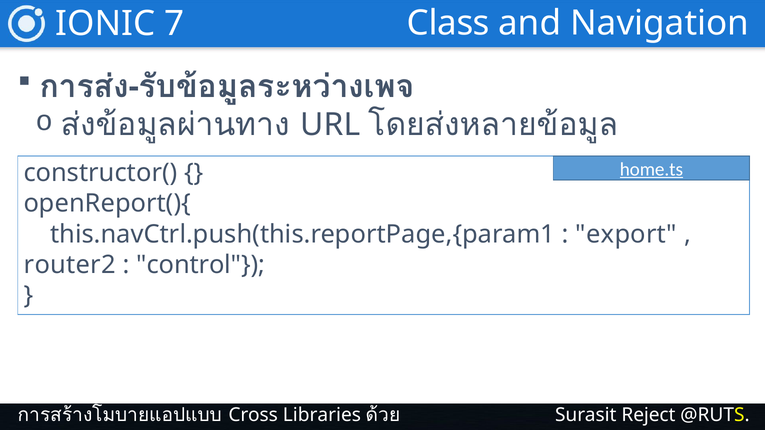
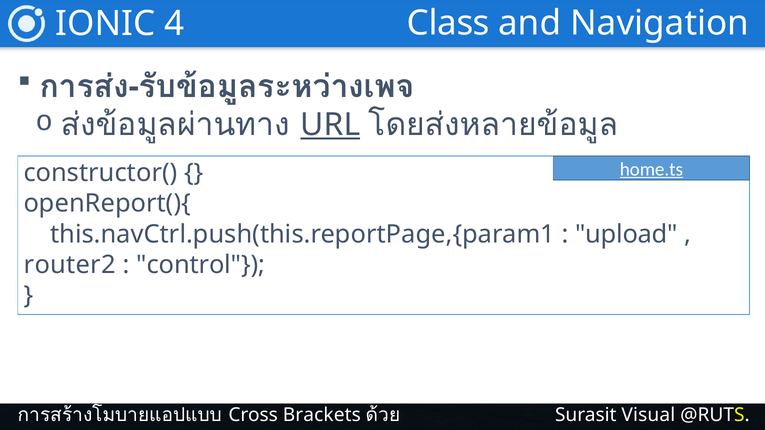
7: 7 -> 4 (174, 23)
URL underline: none -> present (330, 125)
export: export -> upload (626, 234)
Reject: Reject -> Visual (648, 415)
Libraries: Libraries -> Brackets (322, 415)
